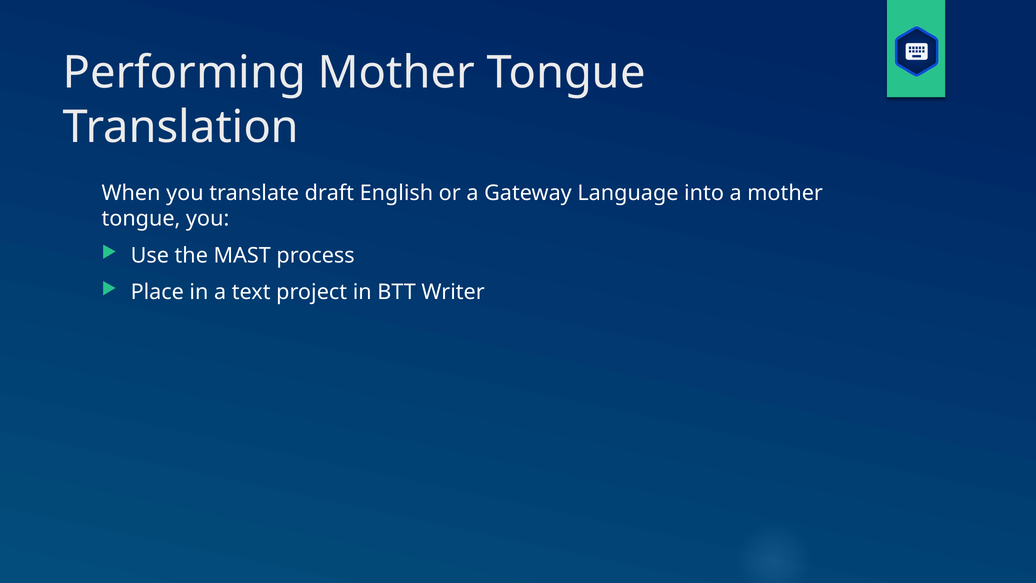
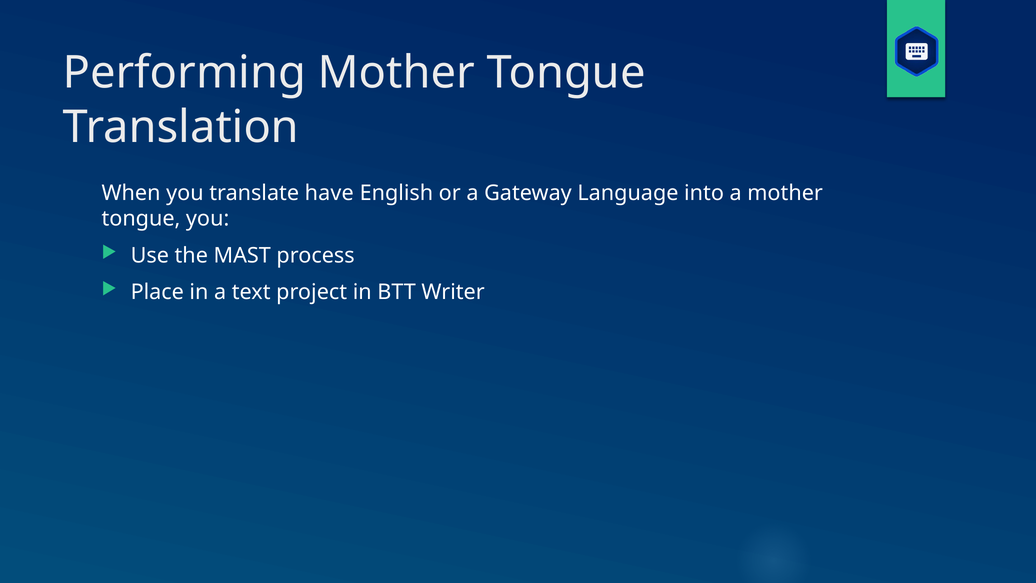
draft: draft -> have (329, 193)
